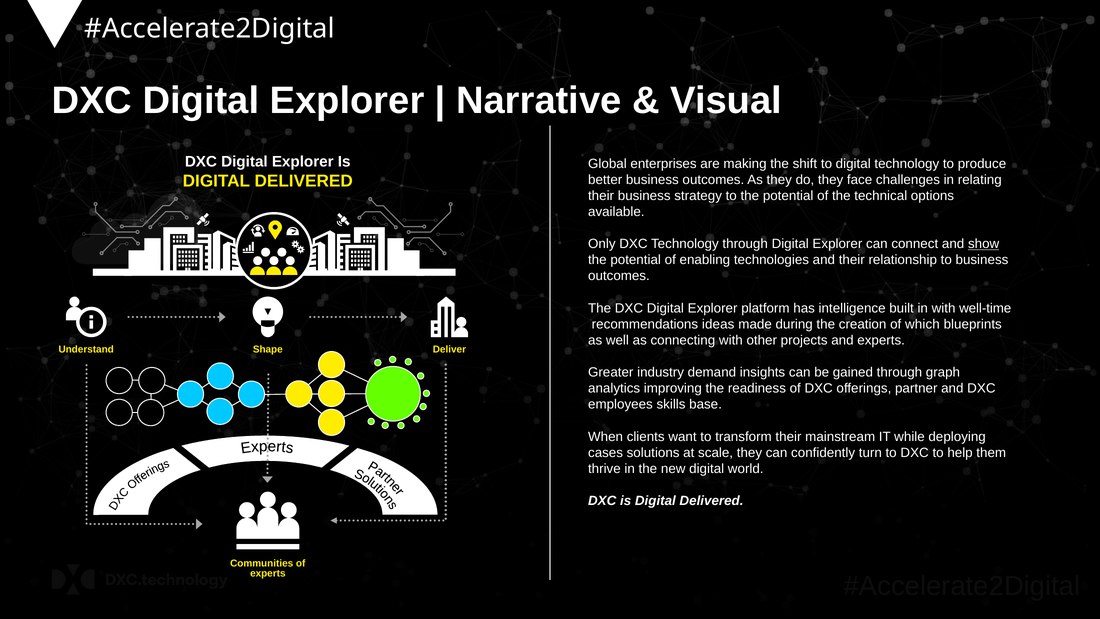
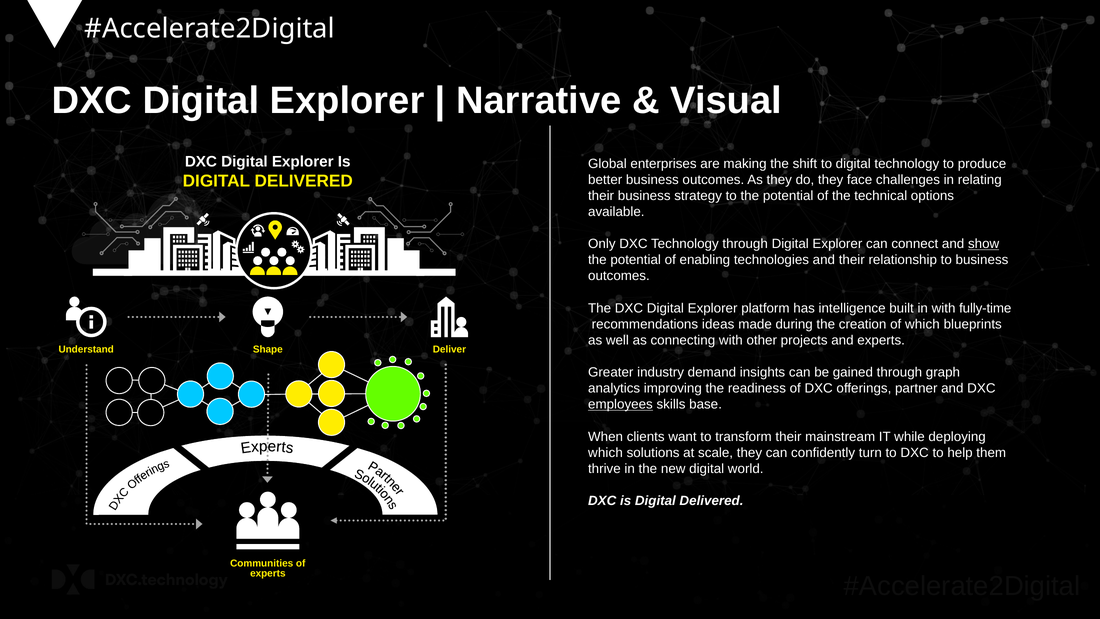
well-time: well-time -> fully-time (985, 308)
employees underline: none -> present (620, 404)
cases: cases -> which (605, 453)
